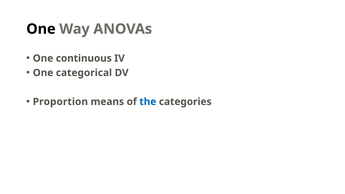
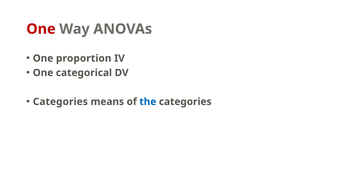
One colour: black -> red (41, 29)
continuous: continuous -> proportion (84, 58)
Proportion: Proportion -> Categories (60, 102)
